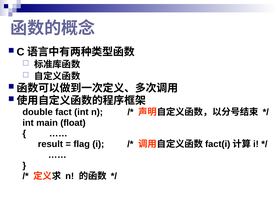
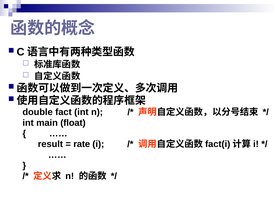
flag: flag -> rate (82, 145)
